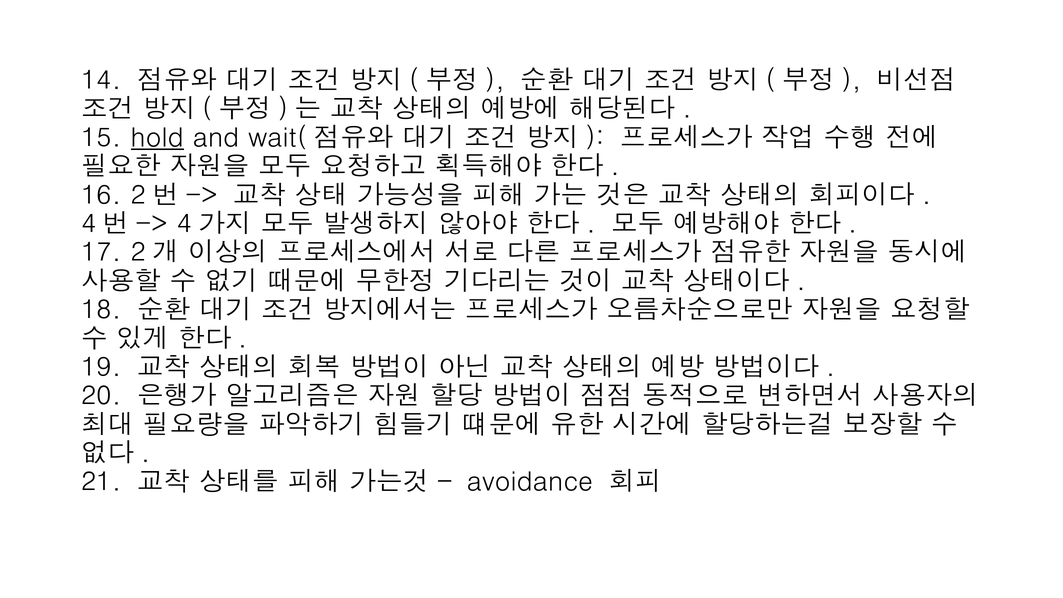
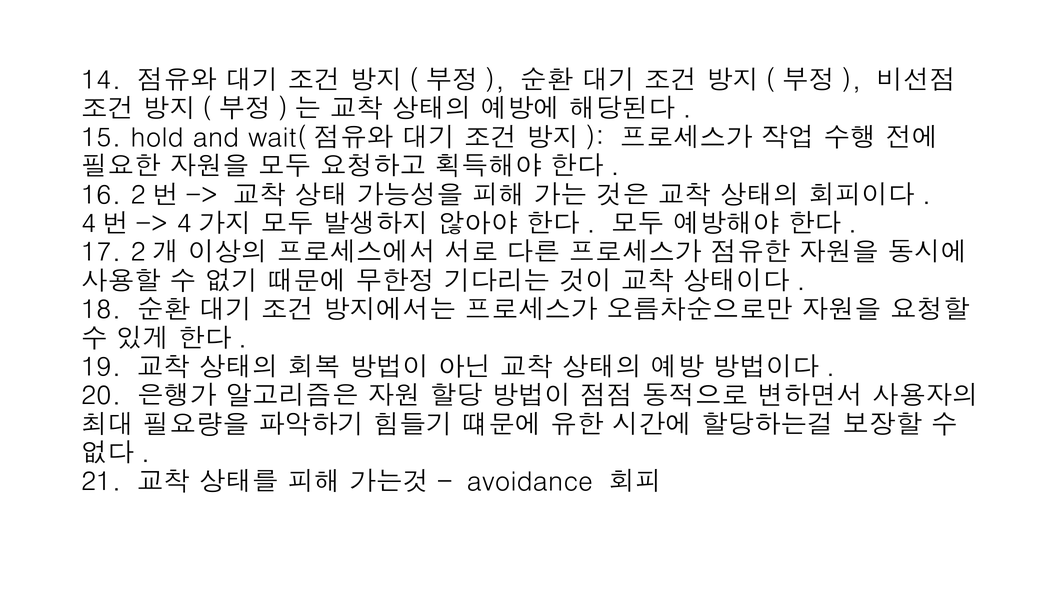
hold underline: present -> none (157, 138)
